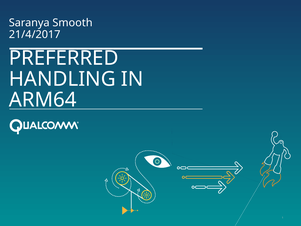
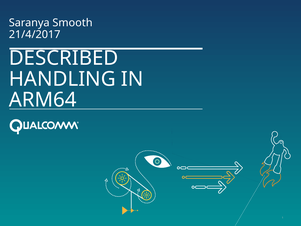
PREFERRED: PREFERRED -> DESCRIBED (64, 58)
